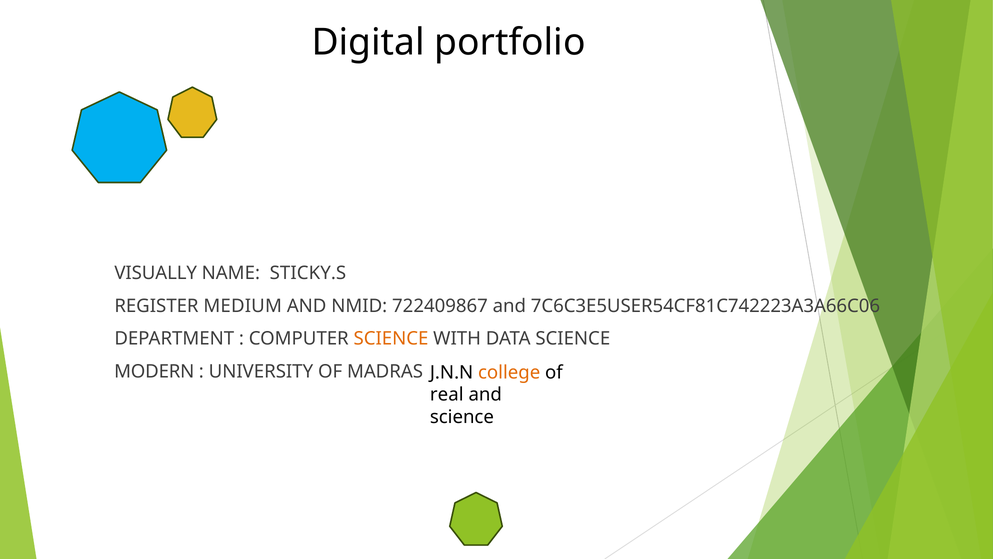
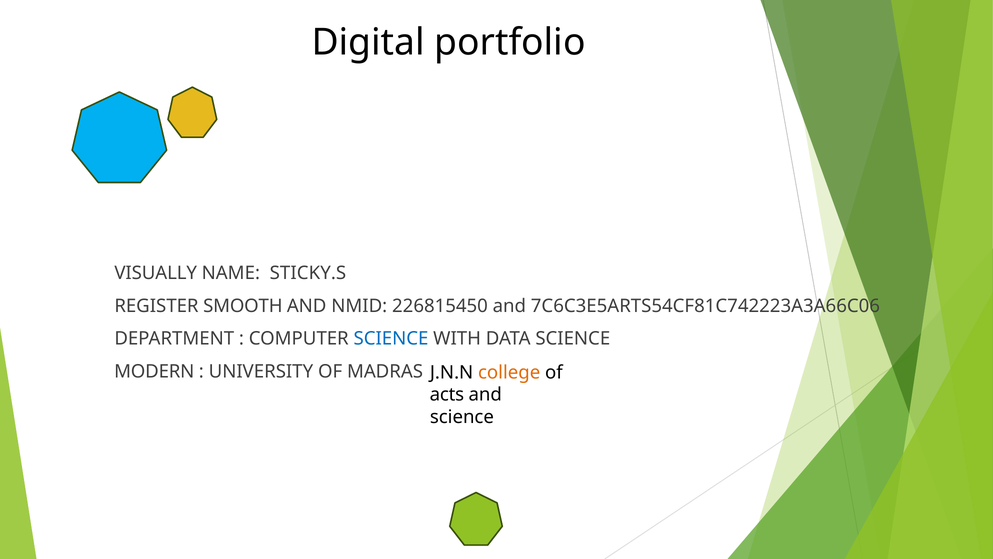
MEDIUM: MEDIUM -> SMOOTH (243, 306)
722409867: 722409867 -> 226815450 (440, 306)
7C6C3E5USER54CF81C742223A3A66C06: 7C6C3E5USER54CF81C742223A3A66C06 -> 7C6C3E5ARTS54CF81C742223A3A66C06 (705, 306)
SCIENCE colour: orange -> blue (391, 338)
real: real -> acts (447, 394)
